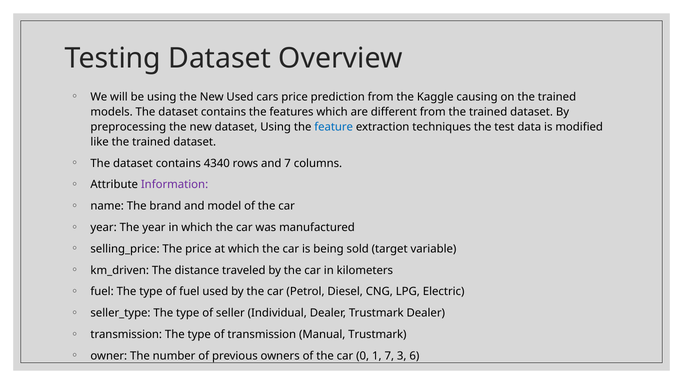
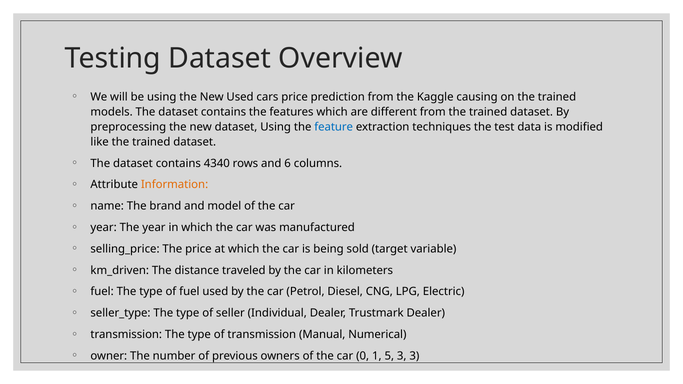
and 7: 7 -> 6 (288, 163)
Information colour: purple -> orange (175, 185)
Manual Trustmark: Trustmark -> Numerical (377, 335)
1 7: 7 -> 5 (389, 356)
3 6: 6 -> 3 (414, 356)
